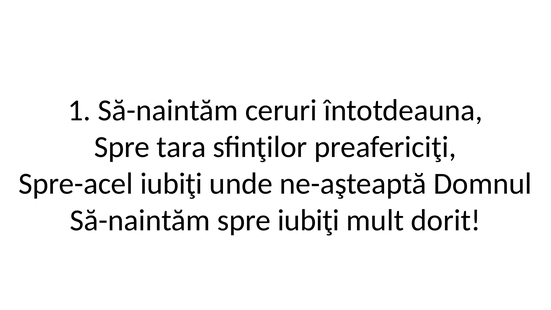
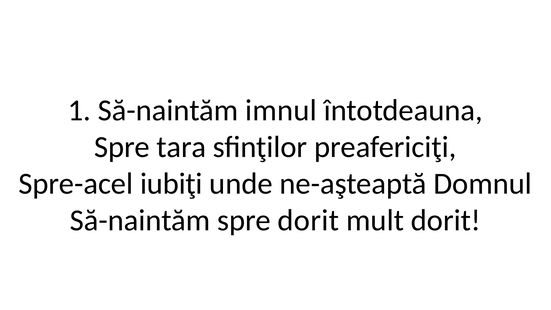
ceruri: ceruri -> imnul (281, 110)
spre iubiţi: iubiţi -> dorit (308, 220)
